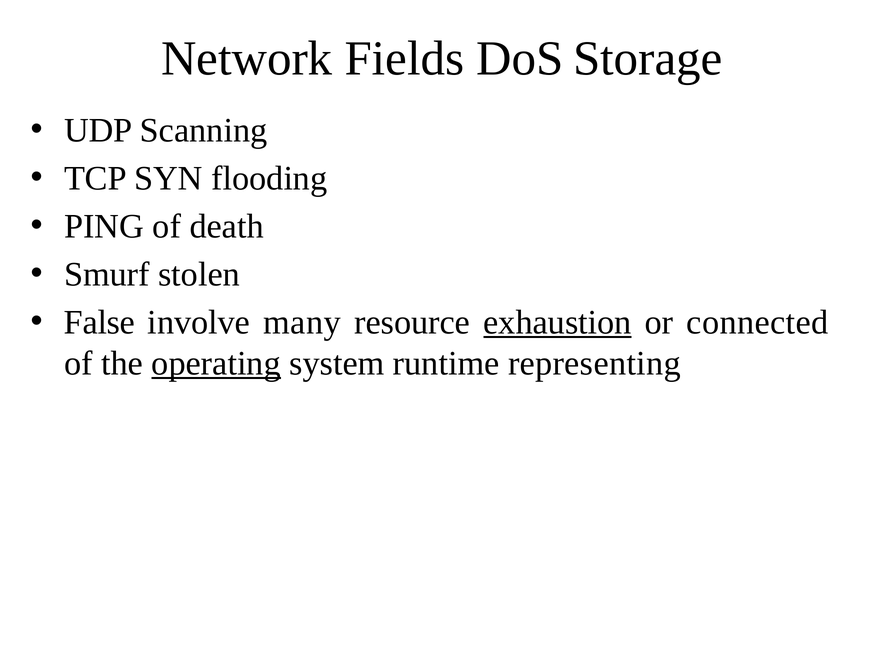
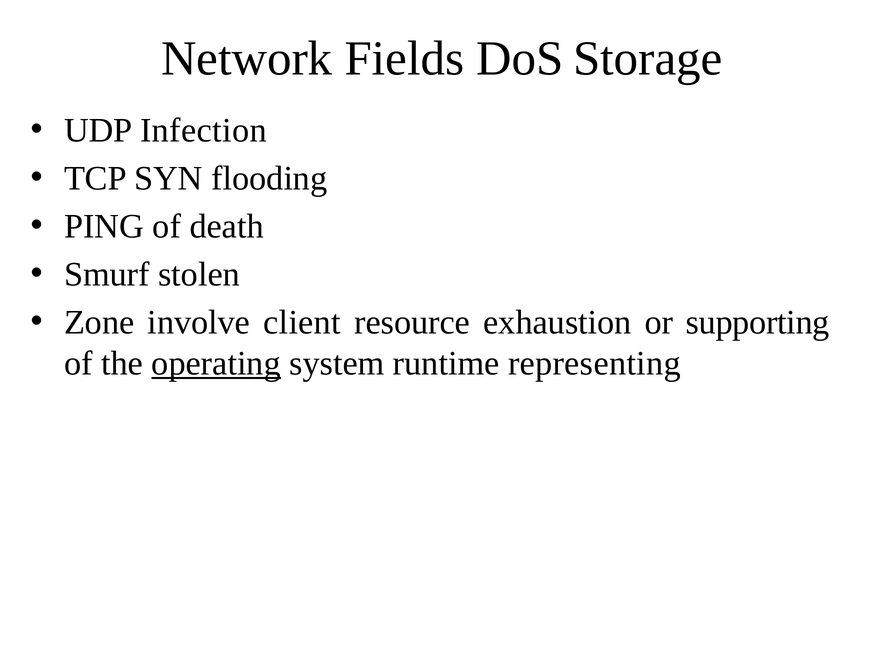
Scanning: Scanning -> Infection (203, 130)
False: False -> Zone (99, 322)
many: many -> client (302, 322)
exhaustion underline: present -> none (557, 322)
connected: connected -> supporting (758, 322)
